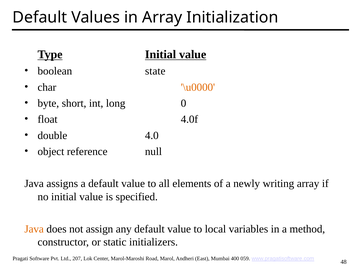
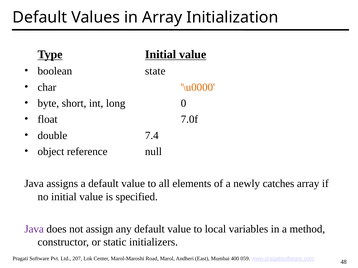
4.0f: 4.0f -> 7.0f (189, 120)
4.0: 4.0 -> 7.4 (152, 136)
writing: writing -> catches (278, 184)
Java colour: orange -> purple (34, 229)
